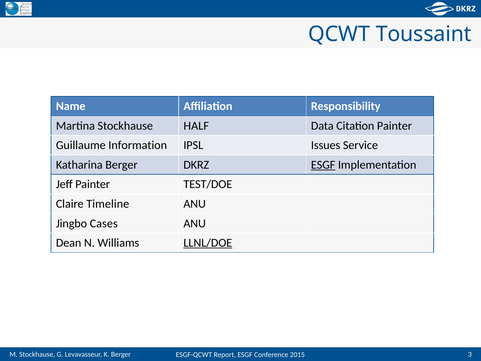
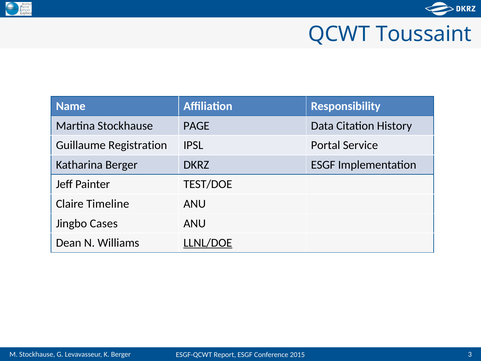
HALF: HALF -> PAGE (196, 126)
Citation Painter: Painter -> History (394, 126)
Information: Information -> Registration (138, 145)
Issues: Issues -> Portal (326, 145)
ESGF underline: present -> none (323, 165)
